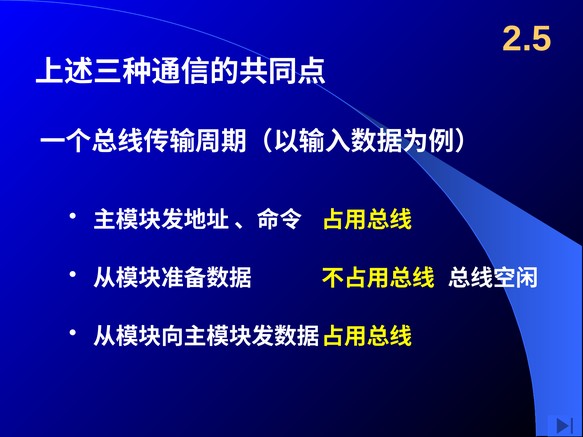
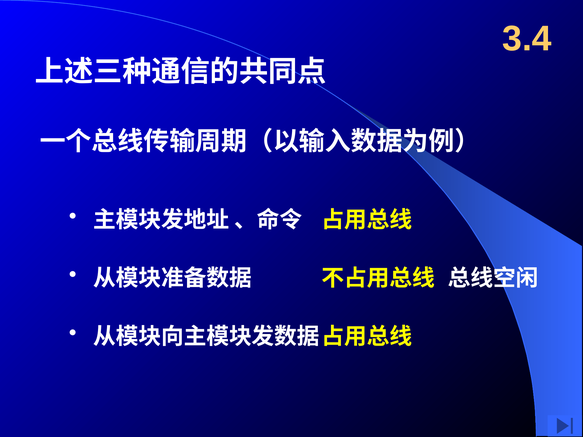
2.5: 2.5 -> 3.4 (527, 39)
